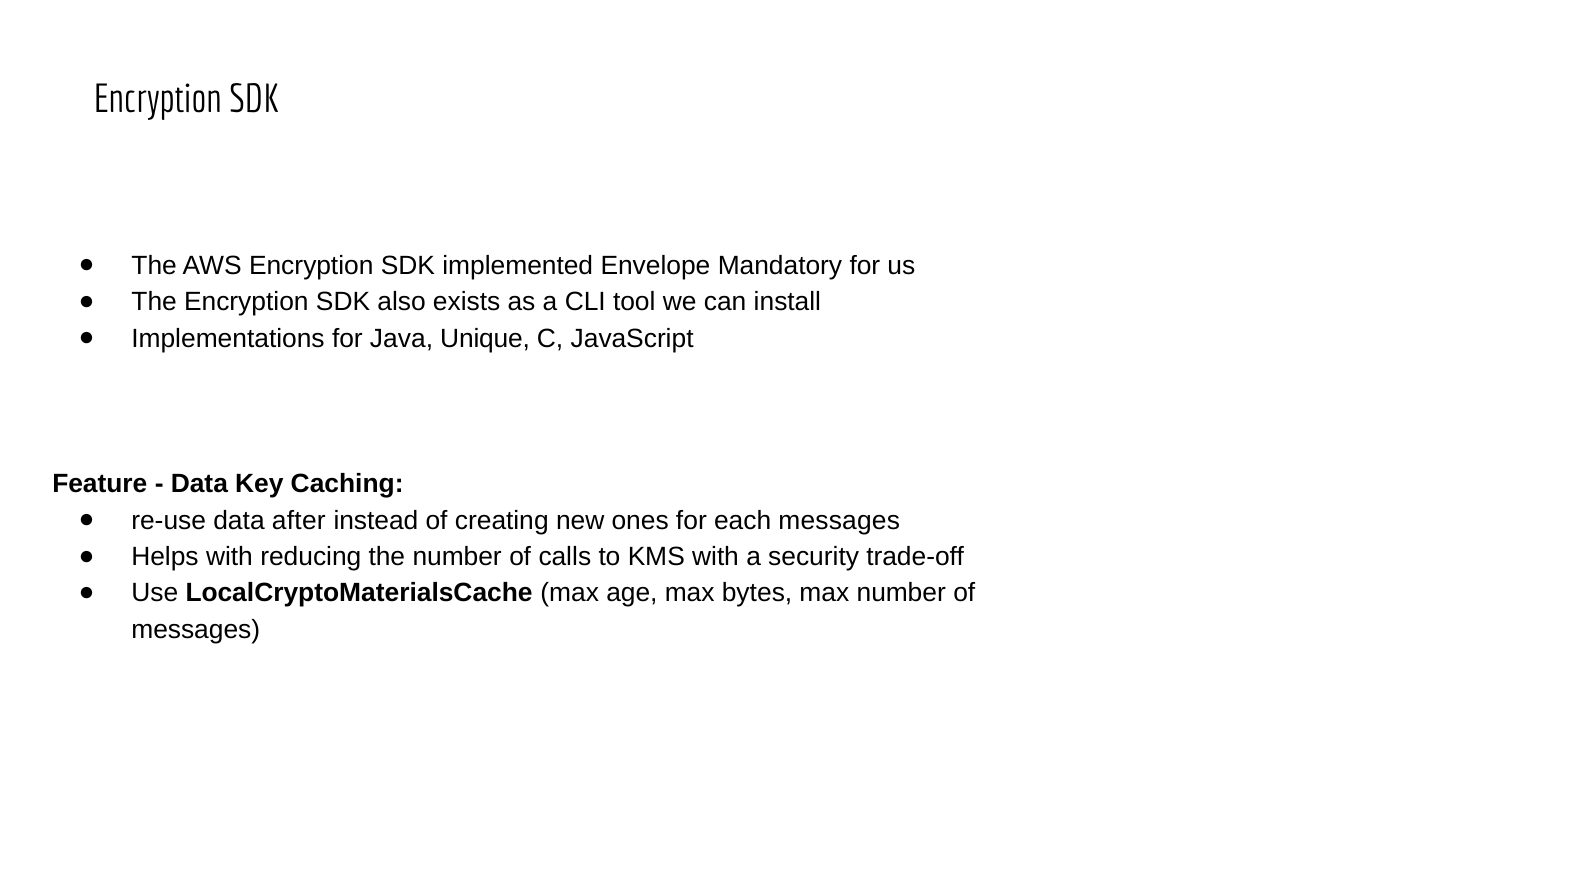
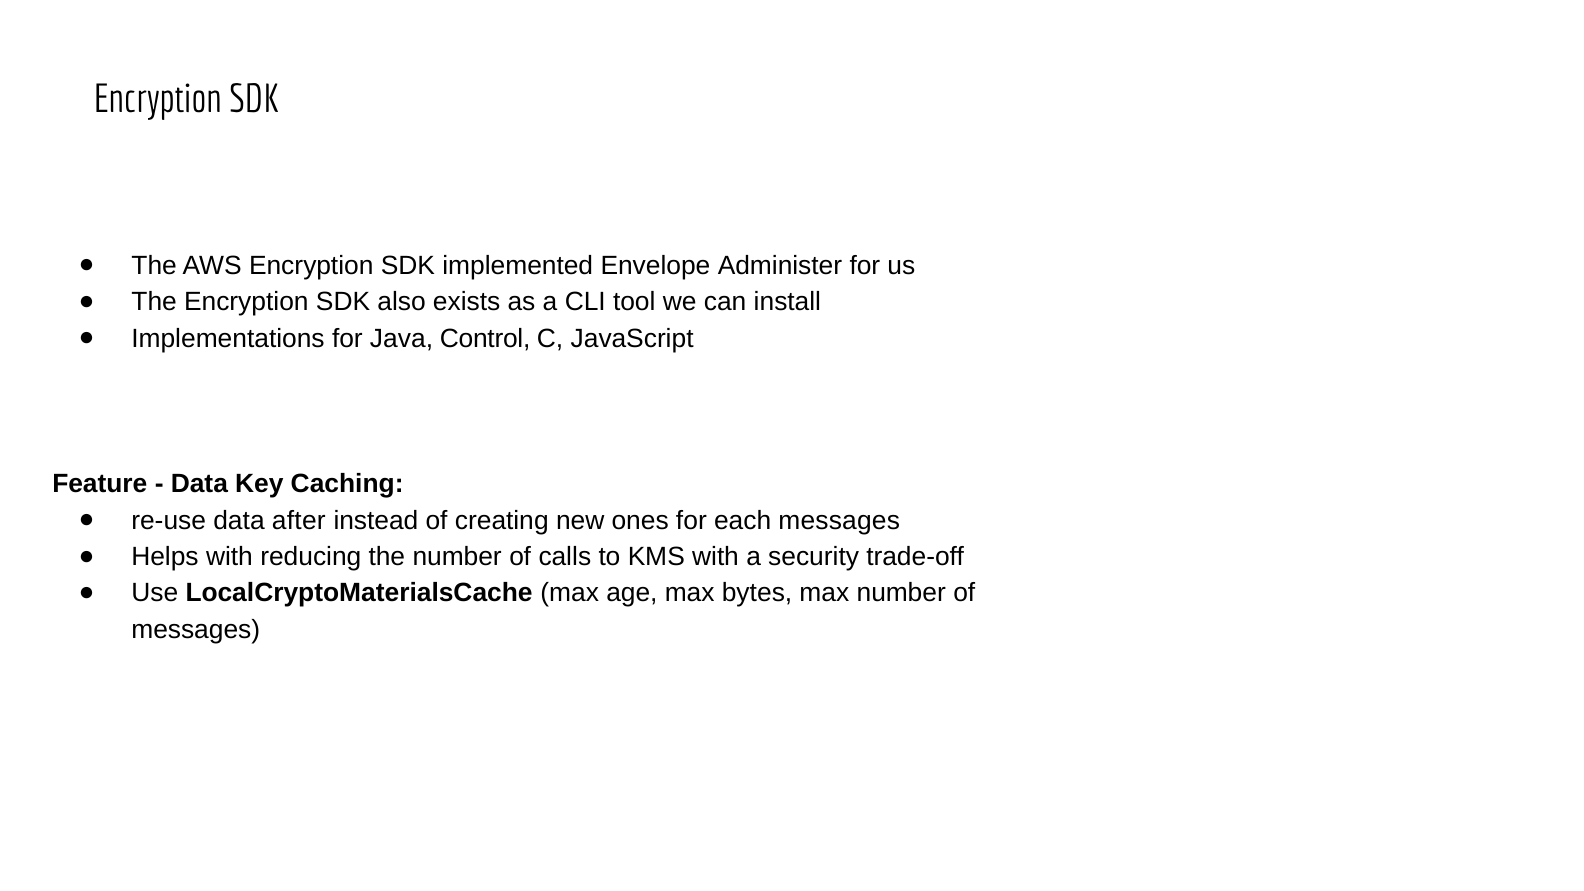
Mandatory: Mandatory -> Administer (780, 266)
Unique: Unique -> Control (485, 338)
